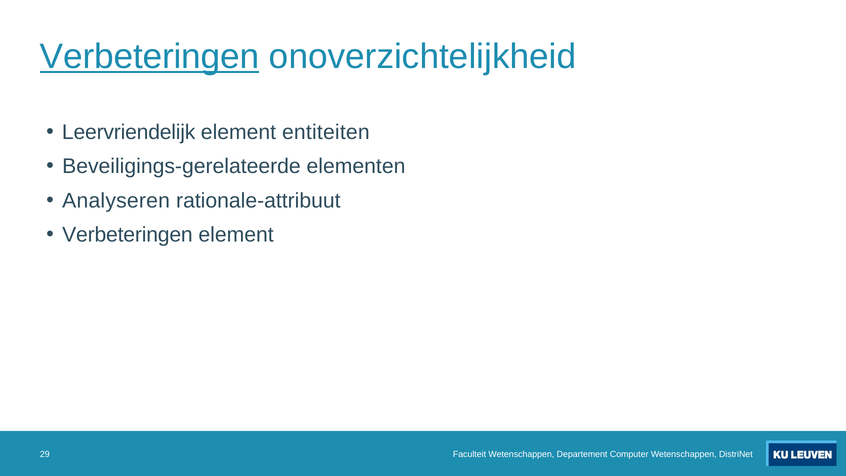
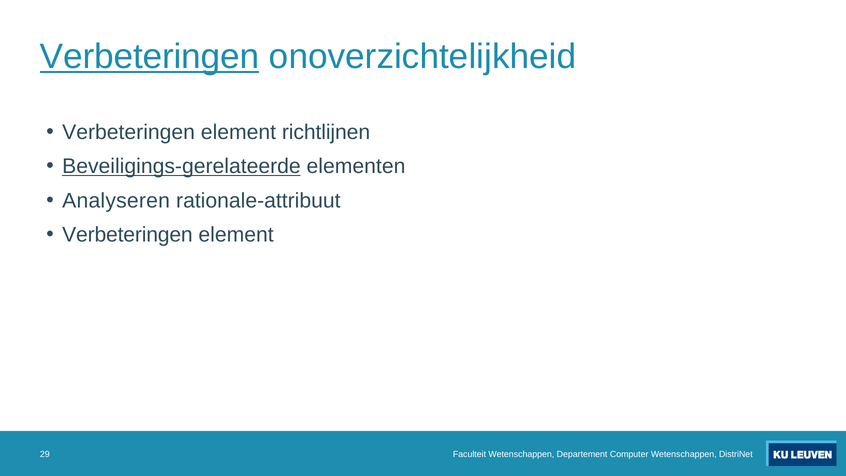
Leervriendelijk: Leervriendelijk -> Verbeteringen (129, 132)
entiteiten: entiteiten -> richtlijnen (326, 132)
Beveiligings-gerelateerde underline: none -> present (181, 166)
